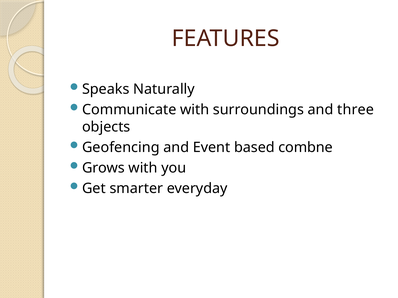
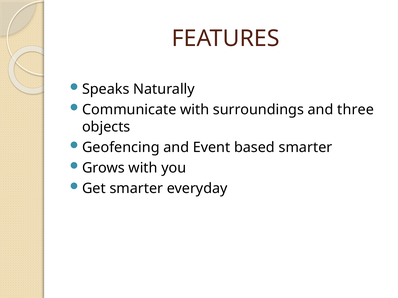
based combne: combne -> smarter (305, 148)
